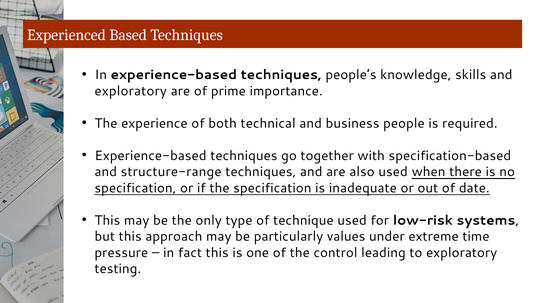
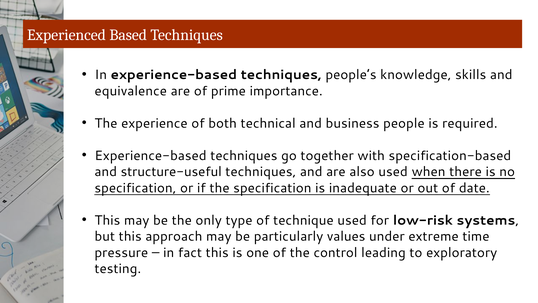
exploratory: exploratory -> equivalence (131, 91)
structure-range: structure-range -> structure-useful (171, 172)
